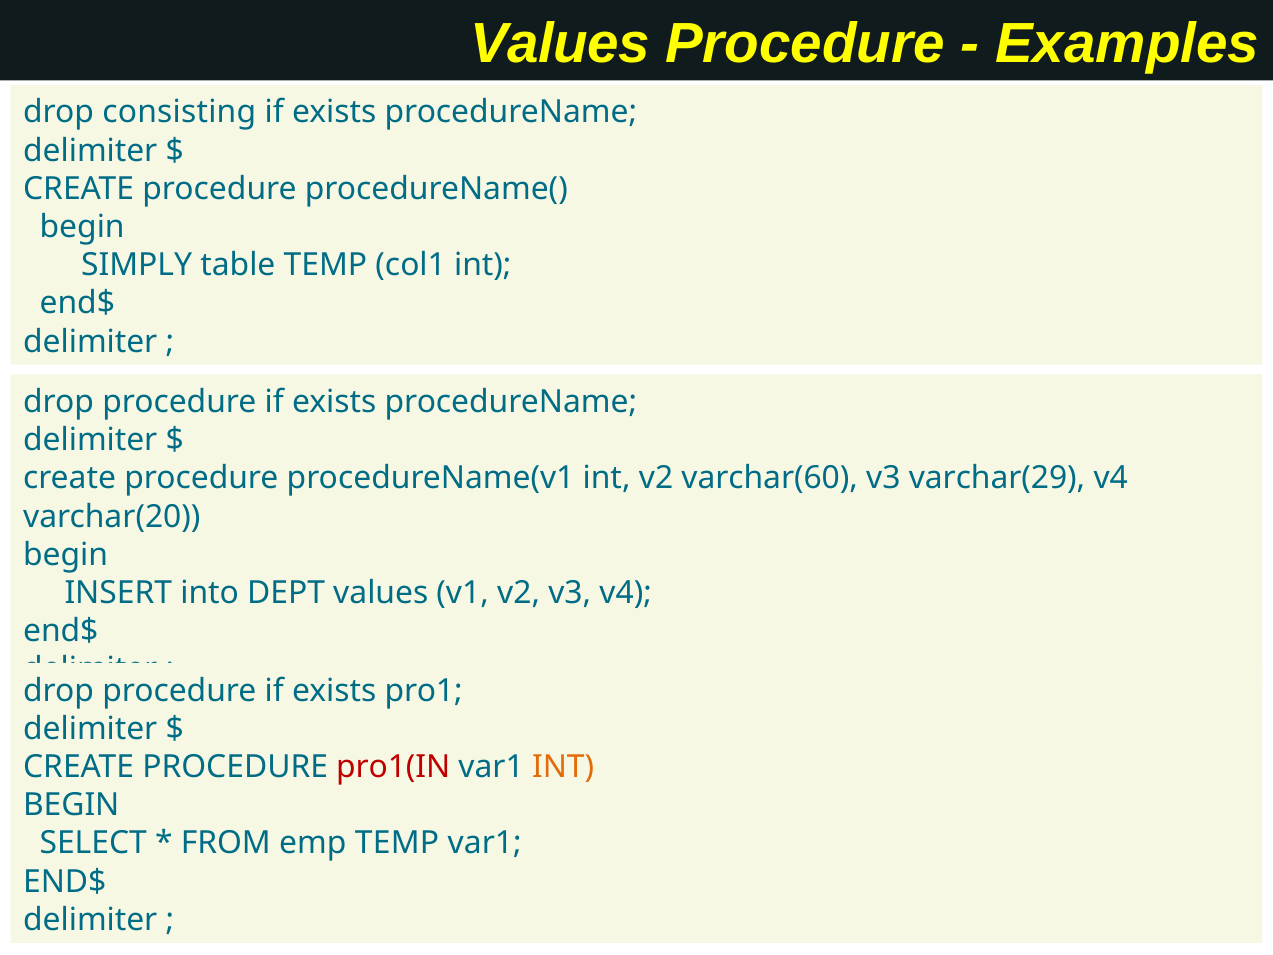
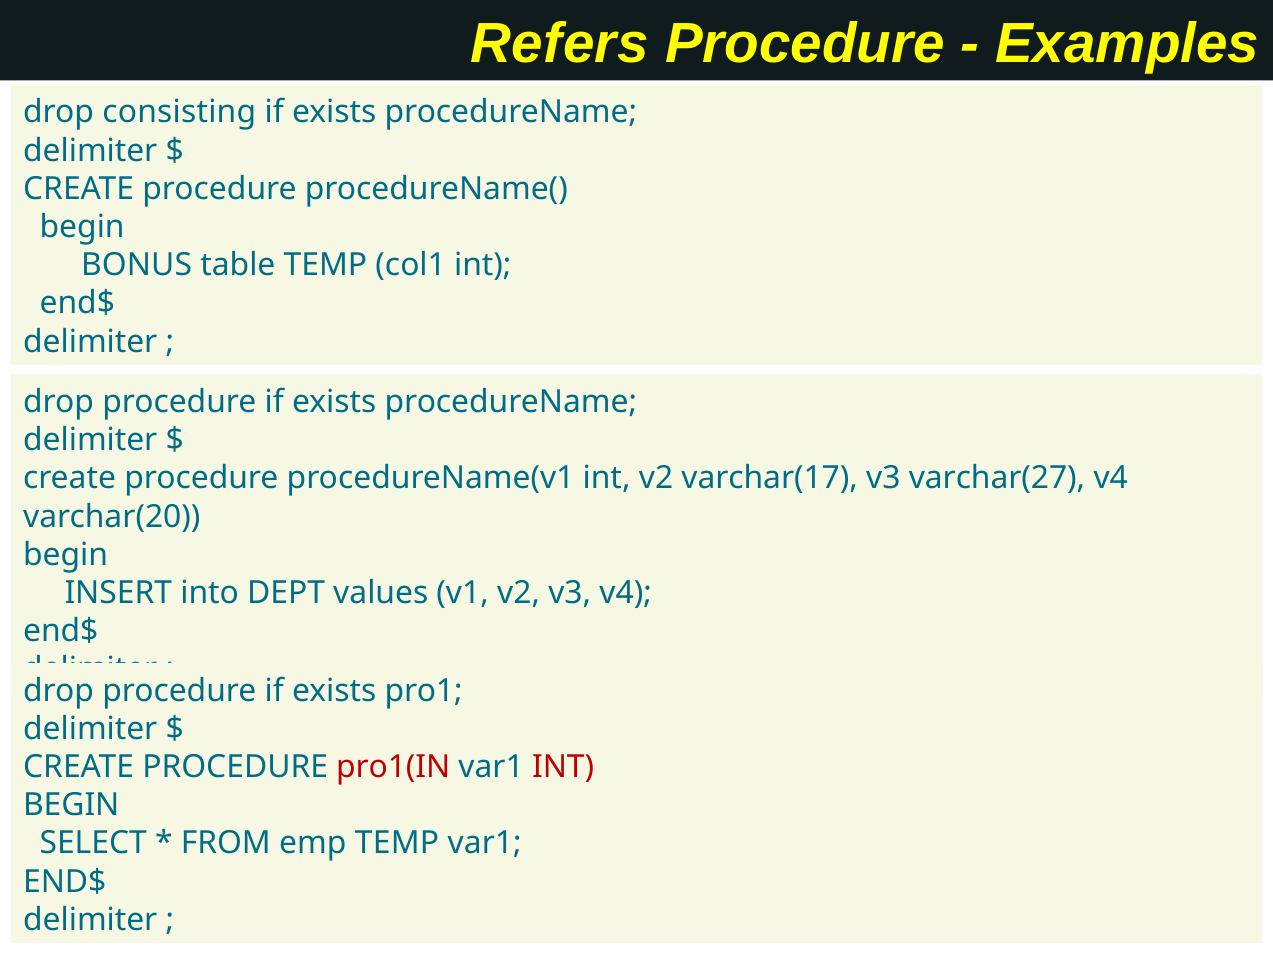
Values: Values -> Refers (560, 44)
SIMPLY: SIMPLY -> BONUS (137, 265)
varchar(60: varchar(60 -> varchar(17 (770, 478)
varchar(29: varchar(29 -> varchar(27 (997, 478)
INT colour: orange -> red (563, 767)
